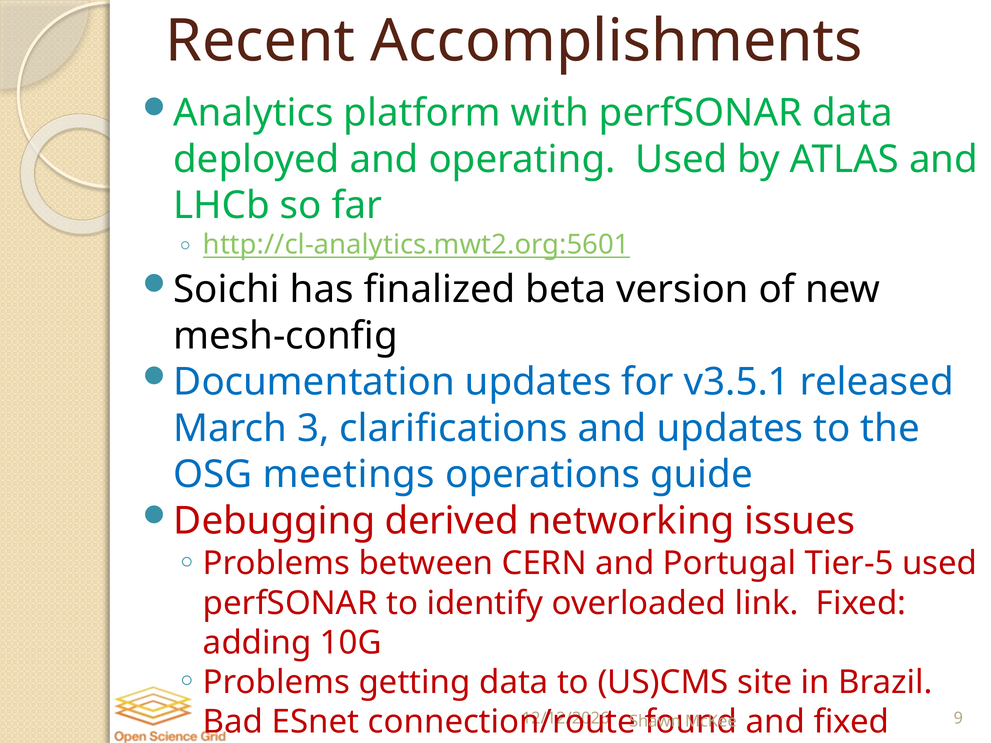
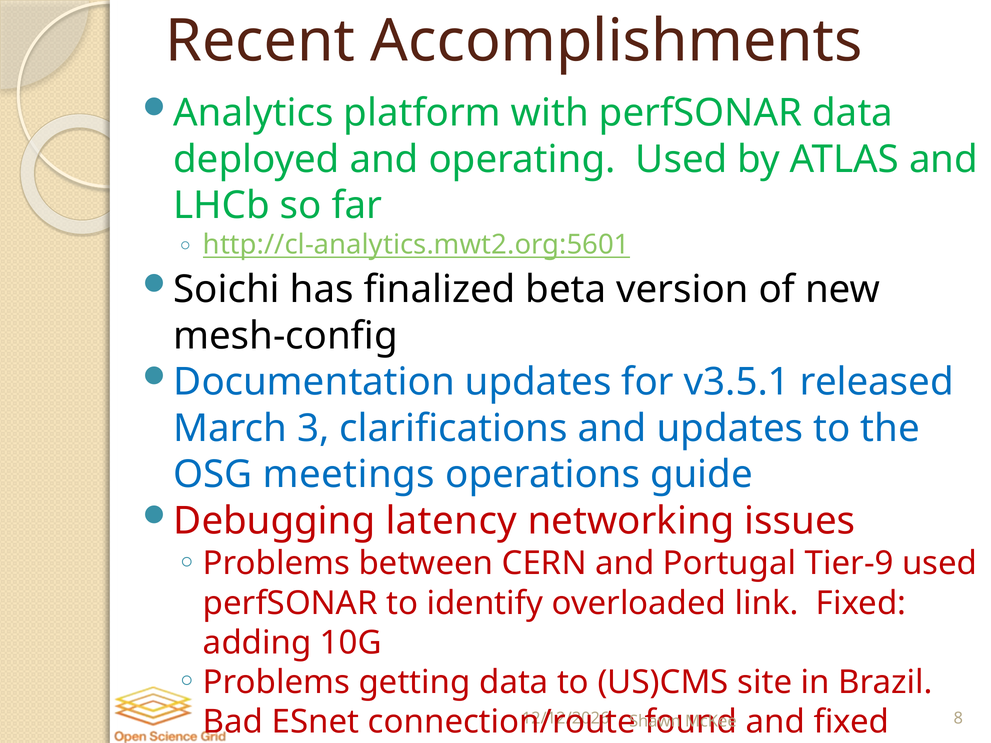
derived: derived -> latency (451, 521)
Tier-5: Tier-5 -> Tier-9 (849, 564)
9: 9 -> 8 (958, 719)
